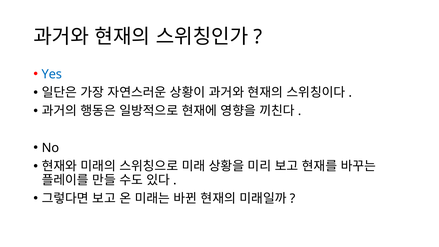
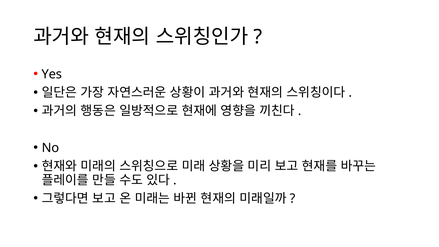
Yes colour: blue -> black (52, 74)
